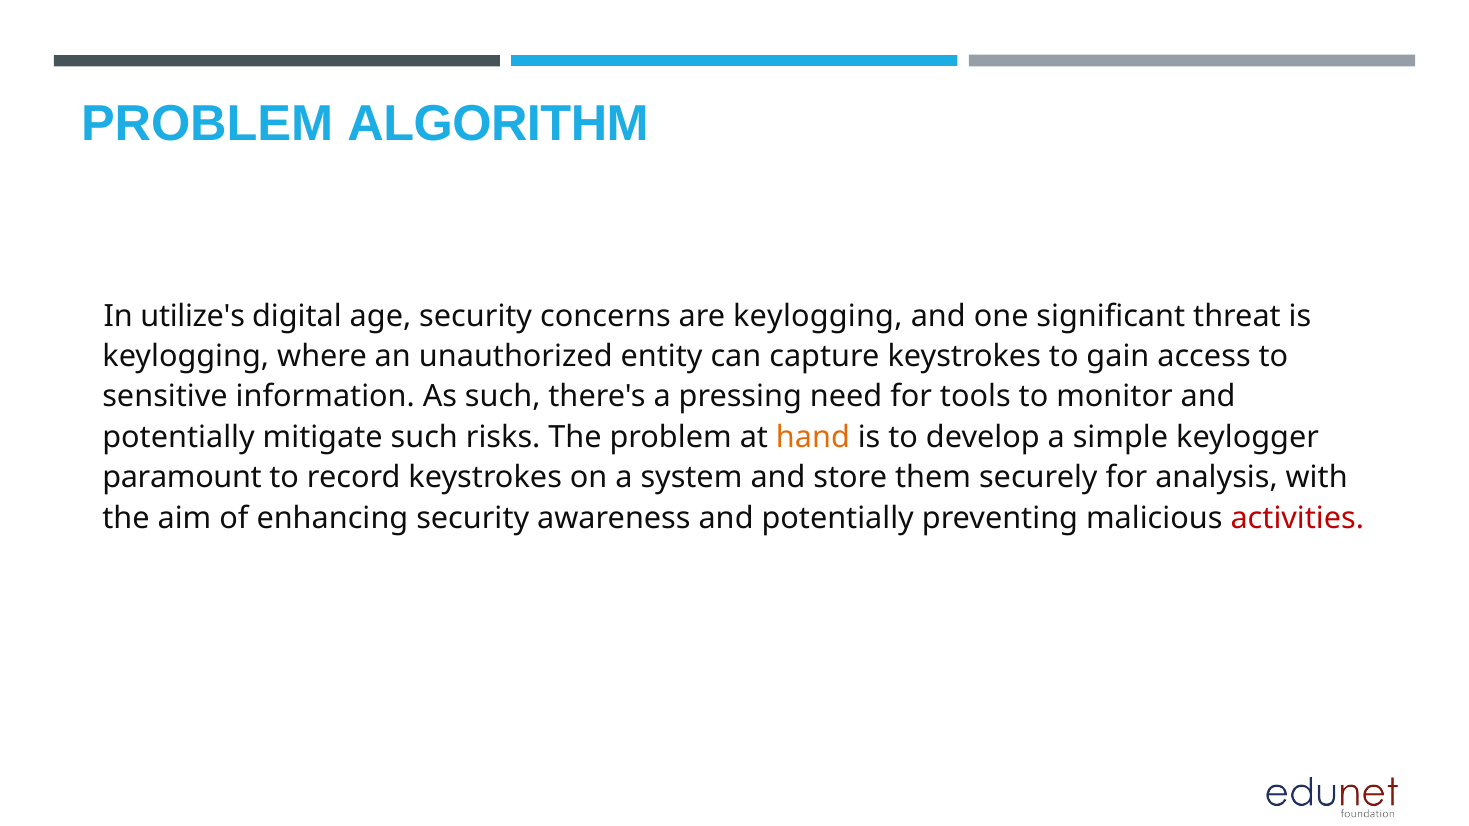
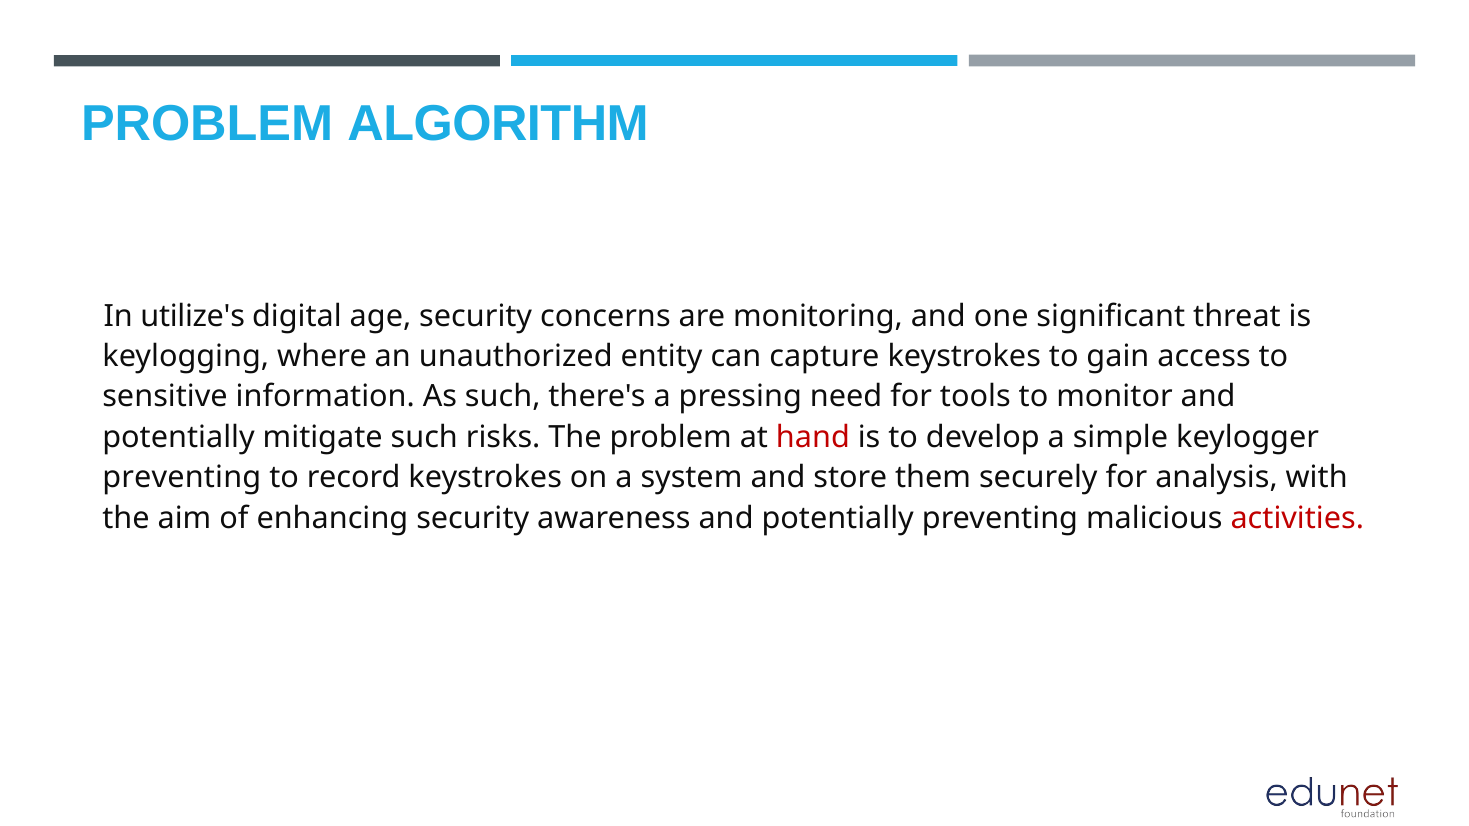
are keylogging: keylogging -> monitoring (818, 316)
hand colour: orange -> red (813, 437)
paramount: paramount -> preventing (182, 478)
